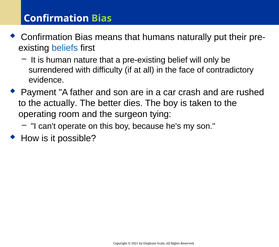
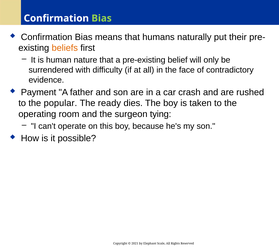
beliefs colour: blue -> orange (65, 48)
actually: actually -> popular (60, 103)
better: better -> ready (109, 103)
